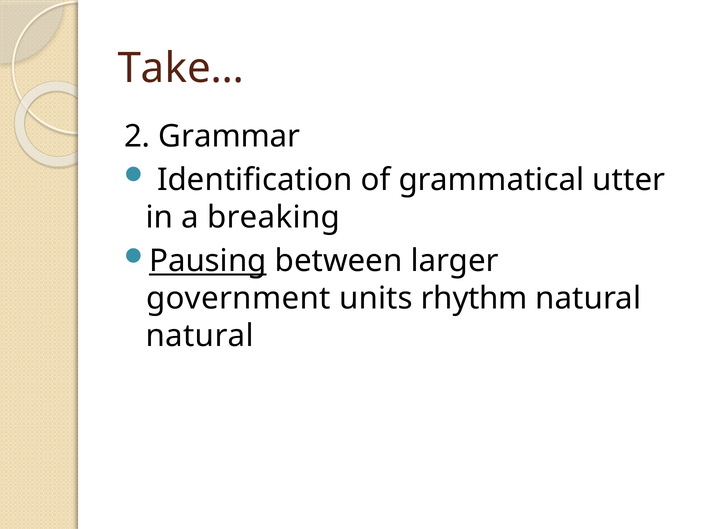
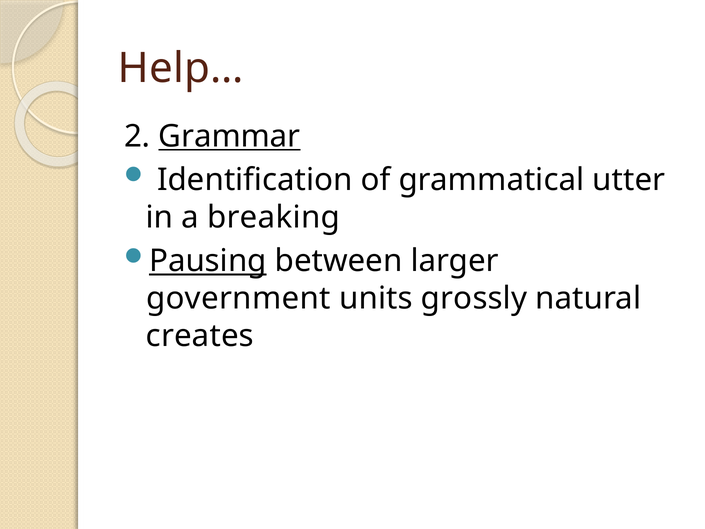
Take…: Take… -> Help… (181, 68)
Grammar underline: none -> present (229, 136)
rhythm: rhythm -> grossly (474, 298)
natural: natural -> creates (200, 336)
